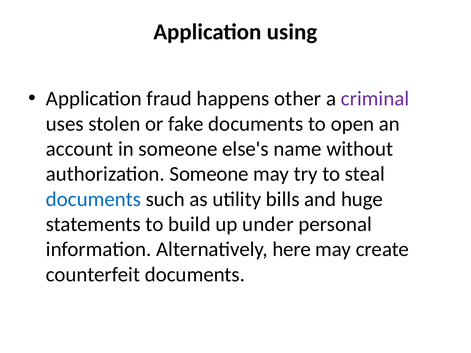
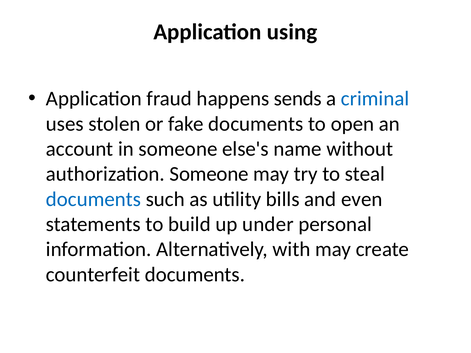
other: other -> sends (298, 99)
criminal colour: purple -> blue (375, 99)
huge: huge -> even (362, 199)
here: here -> with (291, 250)
